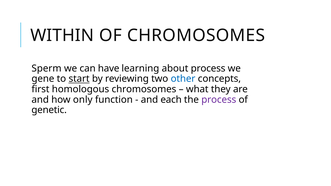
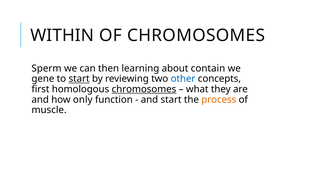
have: have -> then (109, 68)
about process: process -> contain (208, 68)
chromosomes underline: none -> present (144, 89)
and each: each -> start (171, 100)
process colour: purple -> orange (219, 100)
genetic: genetic -> muscle (49, 110)
